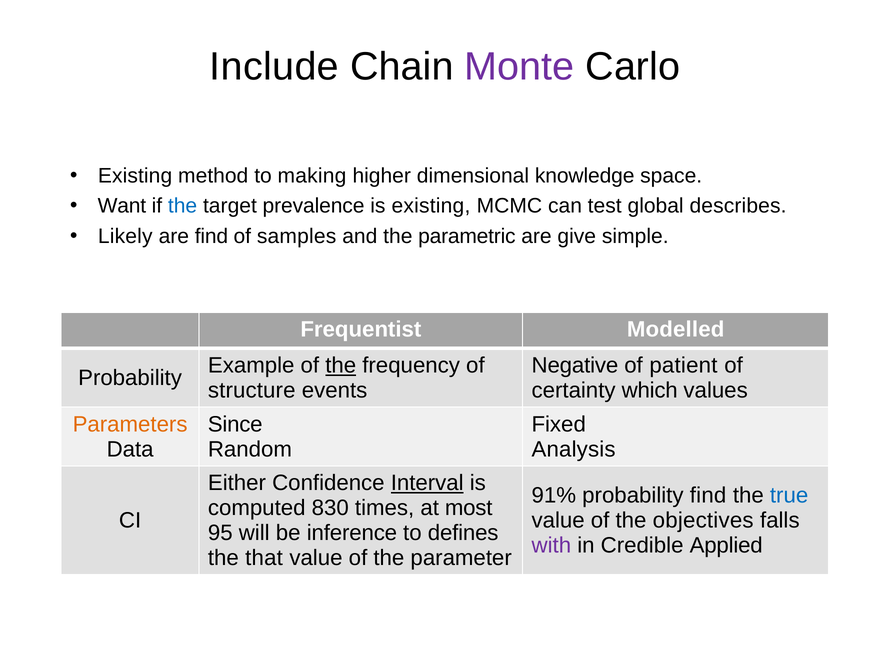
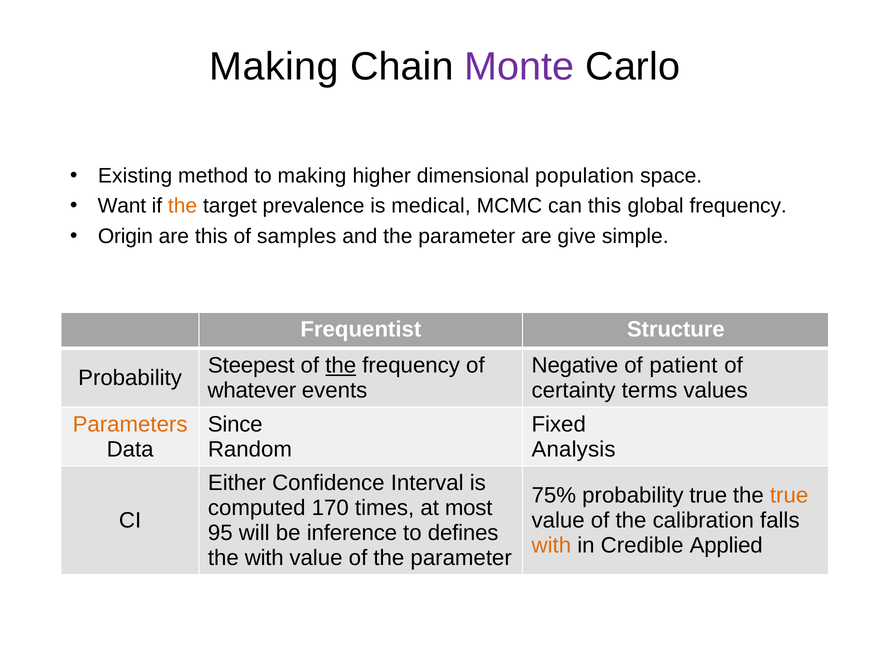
Include: Include -> Making (274, 67)
knowledge: knowledge -> population (585, 176)
the colour: blue -> orange (183, 206)
is existing: existing -> medical (431, 206)
can test: test -> this (605, 206)
global describes: describes -> frequency (738, 206)
Likely: Likely -> Origin (125, 236)
are find: find -> this (211, 236)
and the parametric: parametric -> parameter (467, 236)
Modelled: Modelled -> Structure (676, 330)
Example: Example -> Steepest (251, 366)
structure: structure -> whatever (252, 391)
which: which -> terms (650, 391)
Interval underline: present -> none (427, 483)
91%: 91% -> 75% (554, 496)
probability find: find -> true (708, 496)
true colour: blue -> orange (789, 496)
830: 830 -> 170 (330, 508)
objectives: objectives -> calibration (703, 521)
with colour: purple -> orange (551, 546)
the that: that -> with (264, 558)
